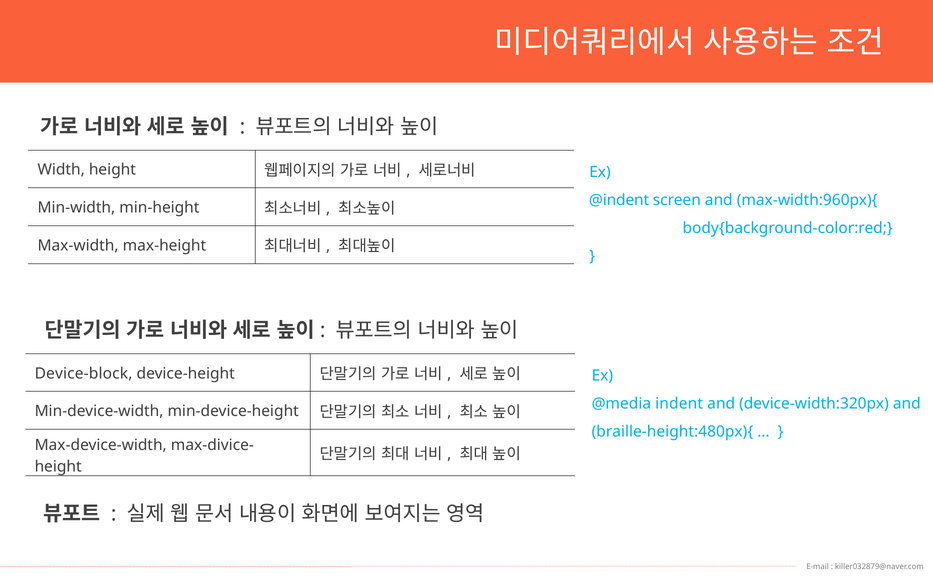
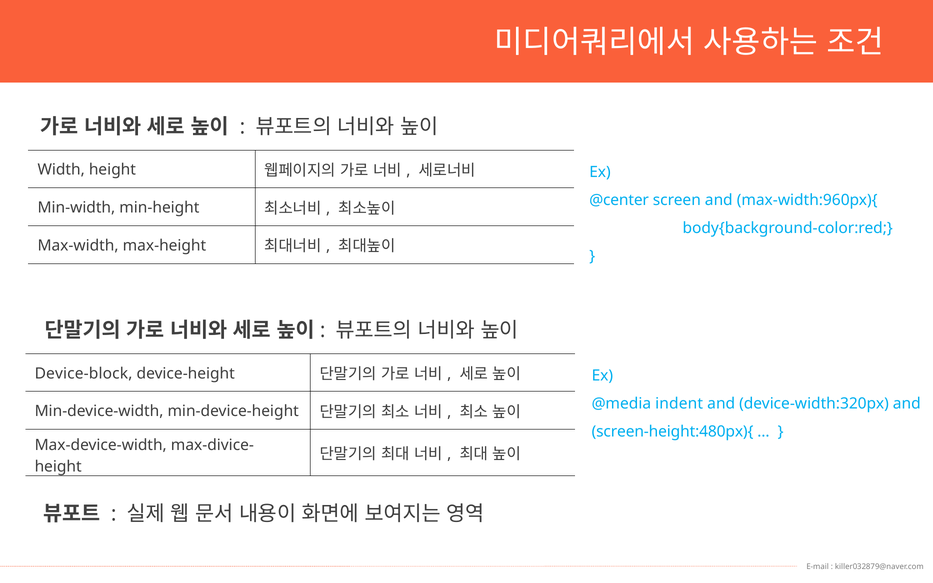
@indent: @indent -> @center (619, 200)
braille-height:480px){: braille-height:480px){ -> screen-height:480px){ (673, 432)
